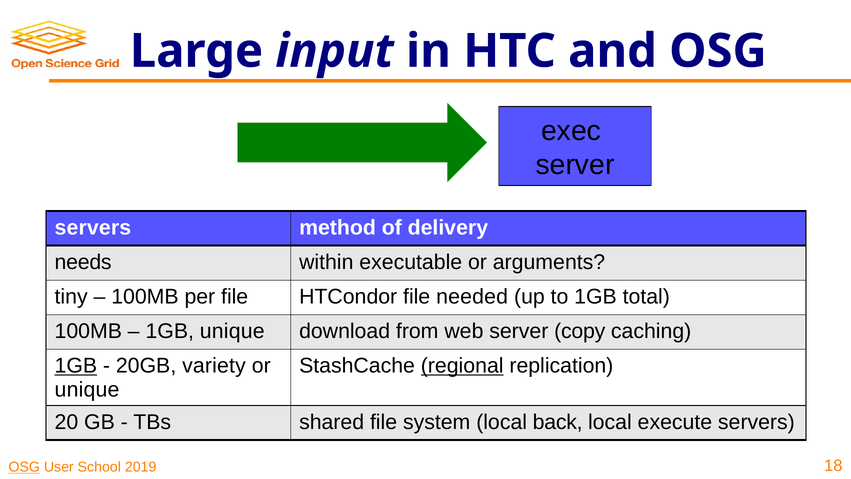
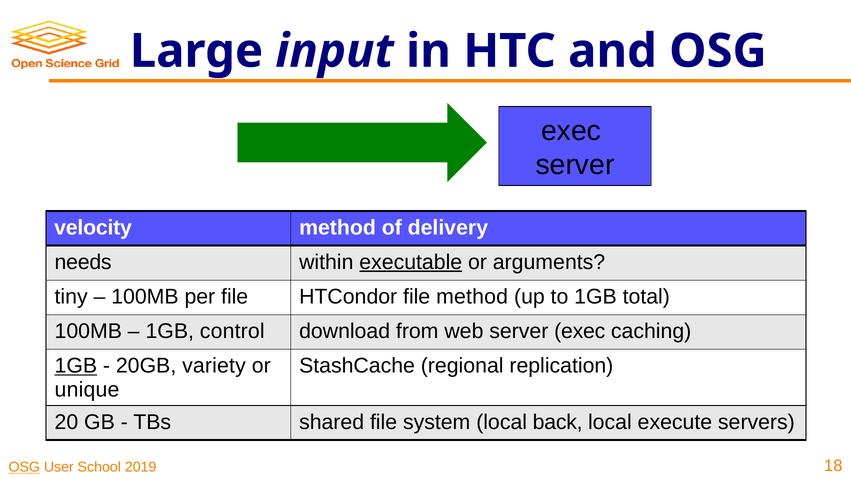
servers: servers -> velocity (93, 228)
executable underline: none -> present (411, 262)
file needed: needed -> method (472, 297)
1GB unique: unique -> control (232, 331)
server copy: copy -> exec (580, 331)
regional underline: present -> none (462, 366)
